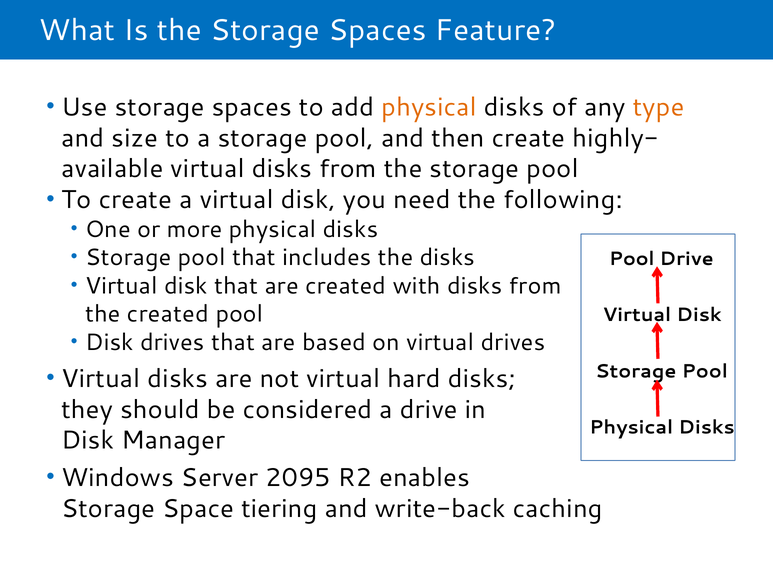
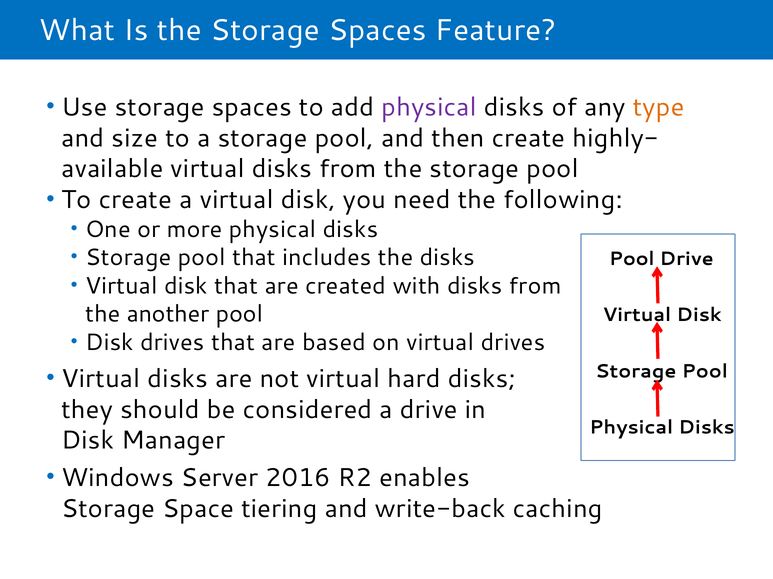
physical colour: orange -> purple (429, 107)
the created: created -> another (168, 315)
2095: 2095 -> 2016 (298, 478)
